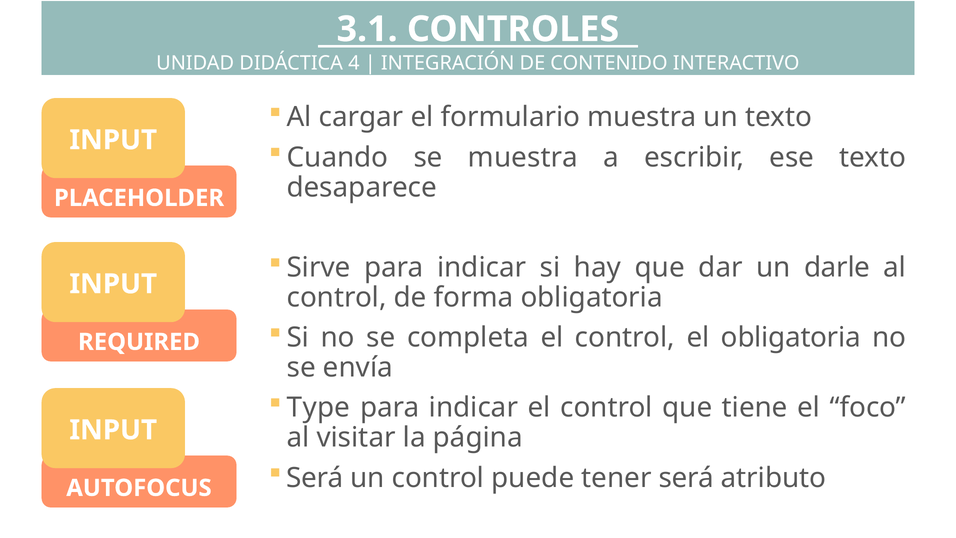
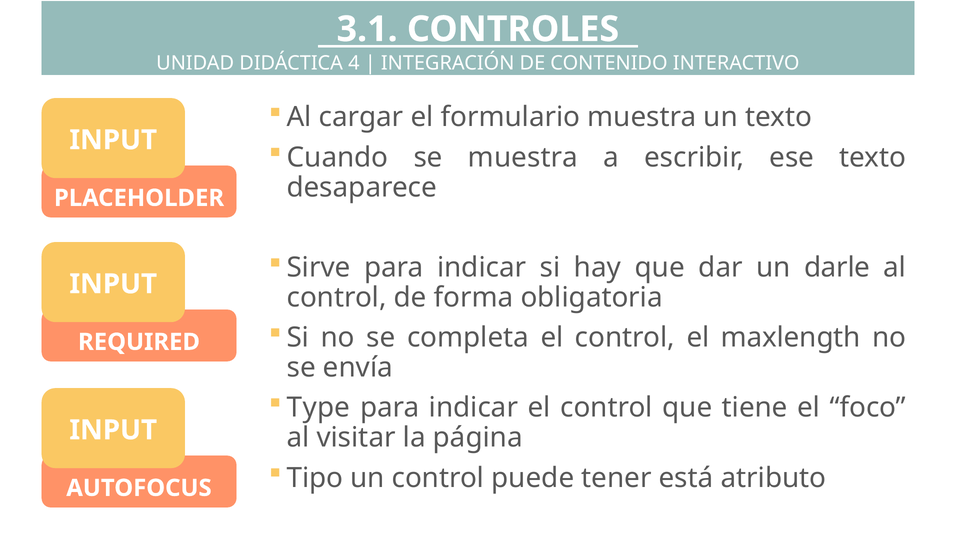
el obligatoria: obligatoria -> maxlength (791, 337)
Será: Será -> Tipo (315, 478)
tener será: será -> está (686, 478)
